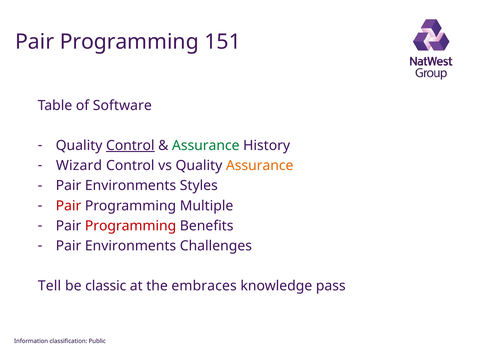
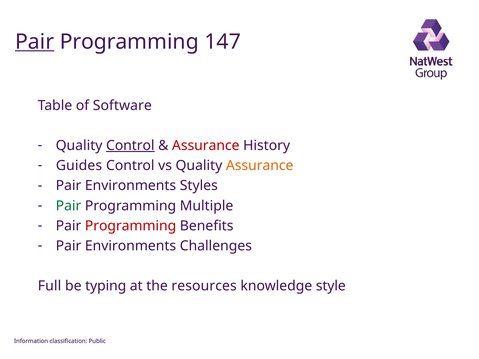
Pair underline: none -> present (35, 42)
151: 151 -> 147 (223, 42)
Assurance colour: green -> red (206, 146)
Wizard: Wizard -> Guides (79, 166)
Pair colour: red -> green (69, 206)
Tell: Tell -> Full (50, 286)
classic: classic -> typing (106, 286)
embraces: embraces -> resources (204, 286)
pass: pass -> style (331, 286)
